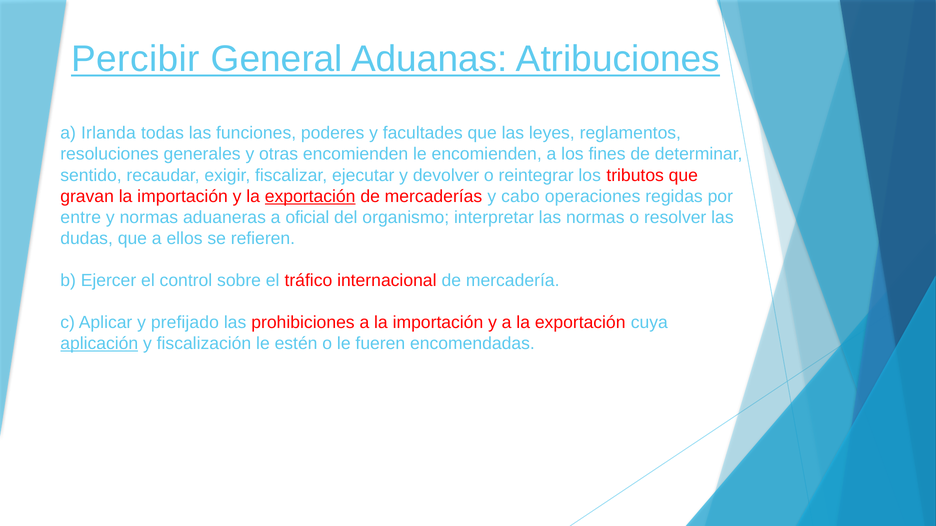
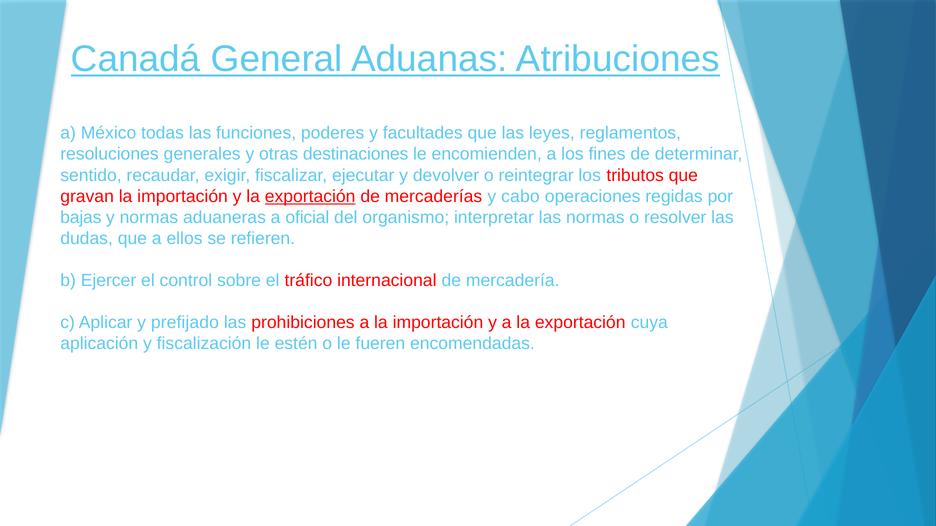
Percibir: Percibir -> Canadá (136, 59)
Irlanda: Irlanda -> México (109, 133)
otras encomienden: encomienden -> destinaciones (356, 154)
entre: entre -> bajas (81, 218)
aplicación underline: present -> none (99, 344)
